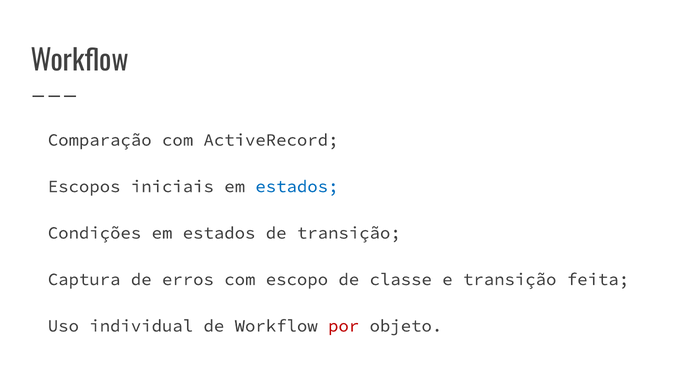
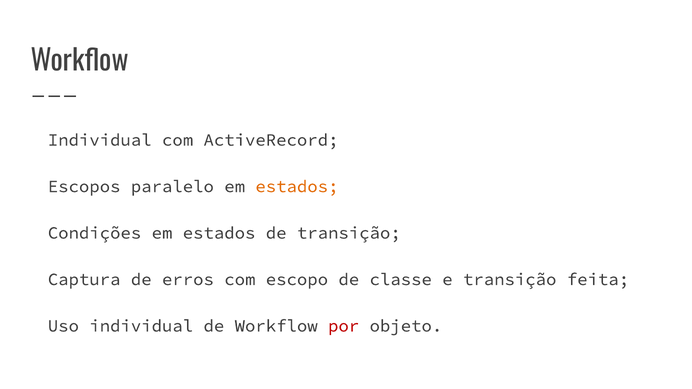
Comparação: Comparação -> Individual (100, 140)
iniciais: iniciais -> paralelo (172, 187)
estados colour: blue -> orange (297, 187)
